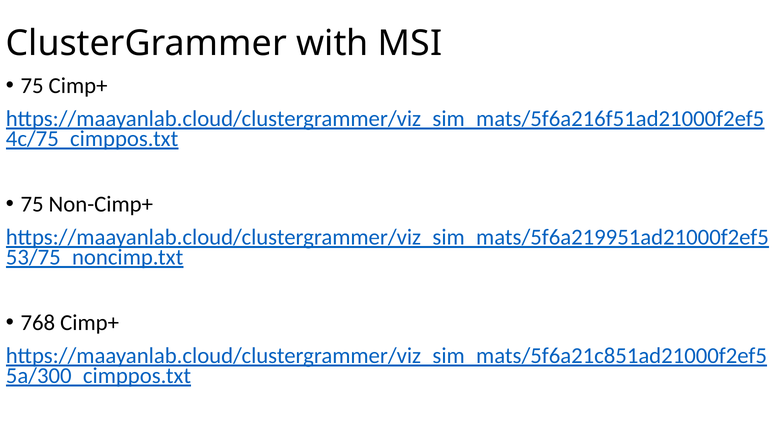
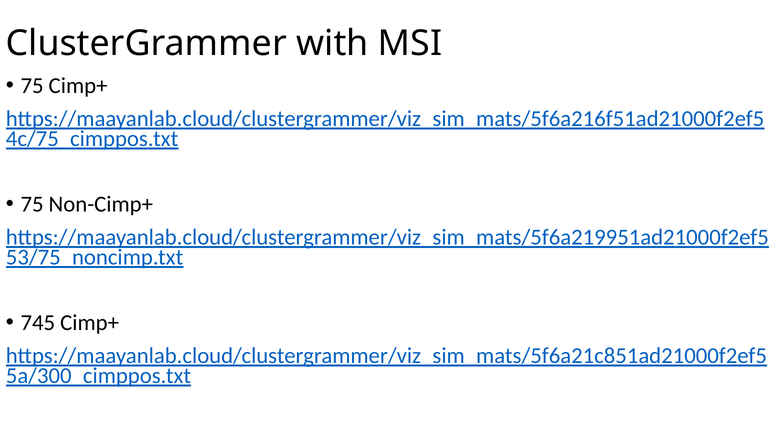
768: 768 -> 745 (38, 323)
